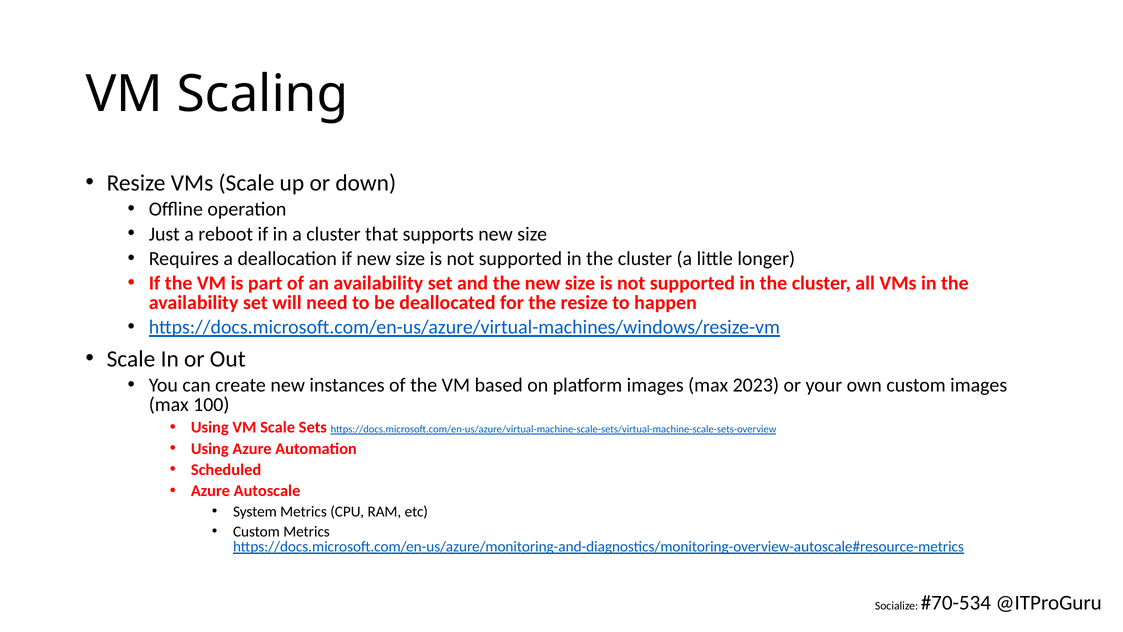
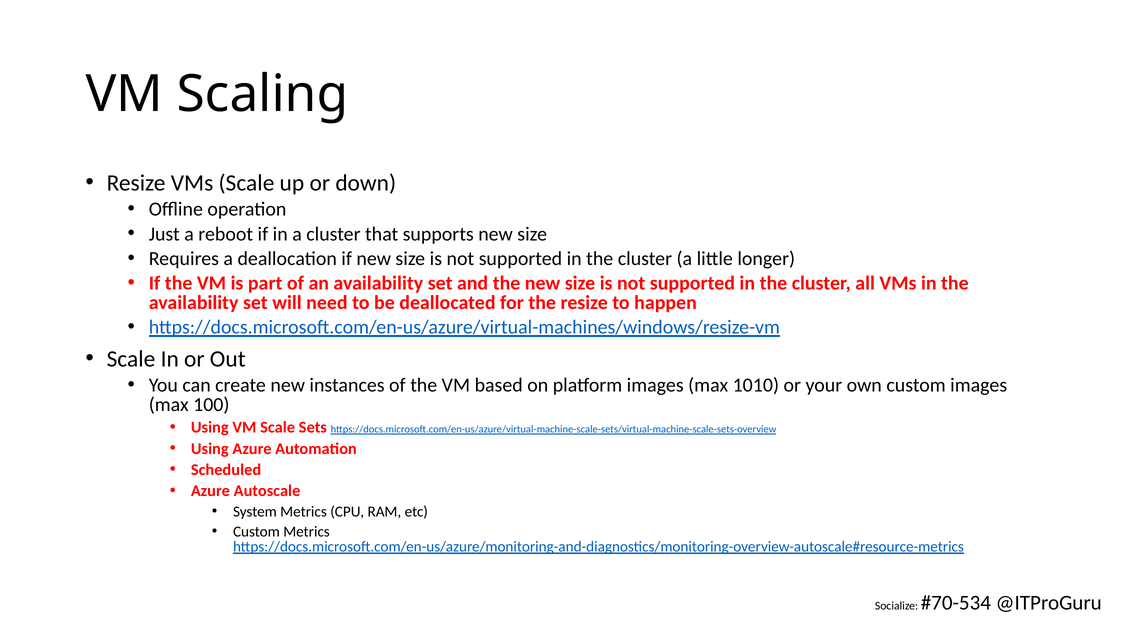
2023: 2023 -> 1010 (756, 385)
